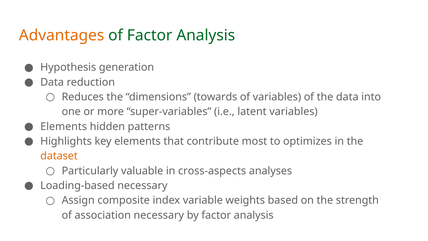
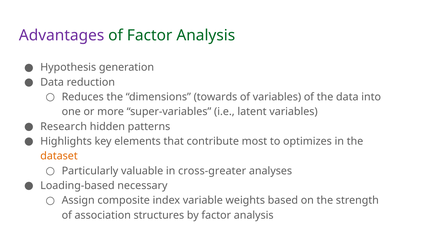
Advantages colour: orange -> purple (62, 35)
Elements: Elements -> Research (64, 126)
cross-aspects: cross-aspects -> cross-greater (212, 171)
association necessary: necessary -> structures (159, 215)
